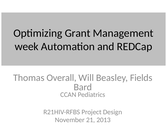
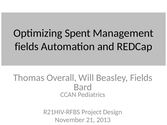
Grant: Grant -> Spent (78, 33)
week: week -> fields (27, 47)
